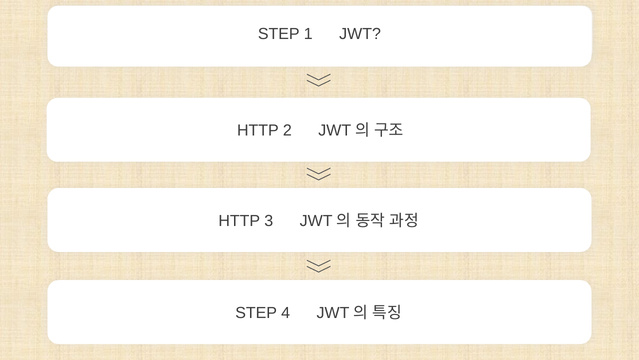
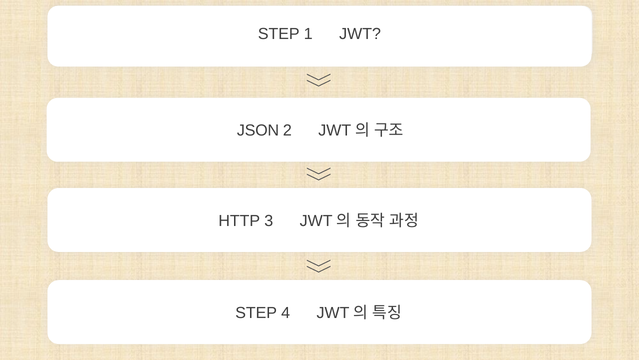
HTTP: HTTP -> JSON (258, 130)
